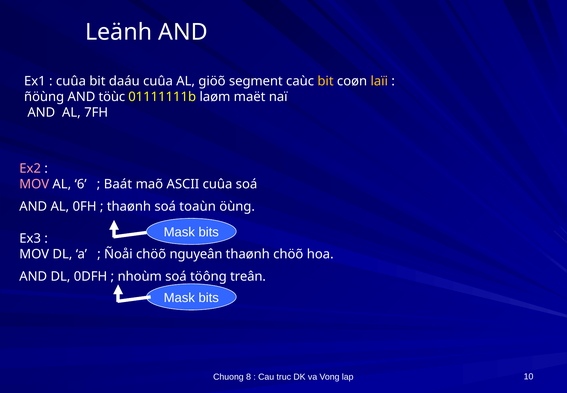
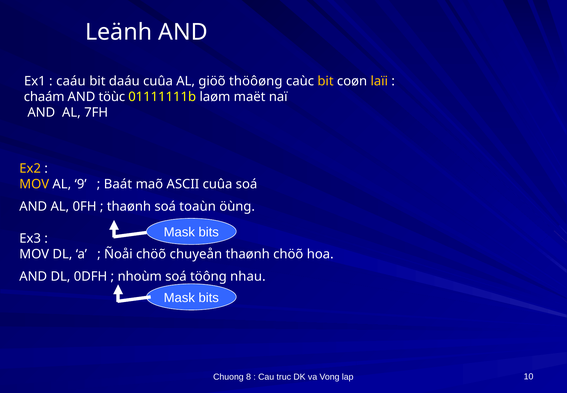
cuûa: cuûa -> caáu (71, 81)
segment: segment -> thöôøng (256, 81)
ñöùng: ñöùng -> chaám (44, 97)
Ex2 colour: pink -> yellow (30, 168)
MOV colour: pink -> yellow (34, 184)
6: 6 -> 9 (81, 184)
nguyeân: nguyeân -> chuyeån (196, 254)
treân: treân -> nhau (248, 276)
